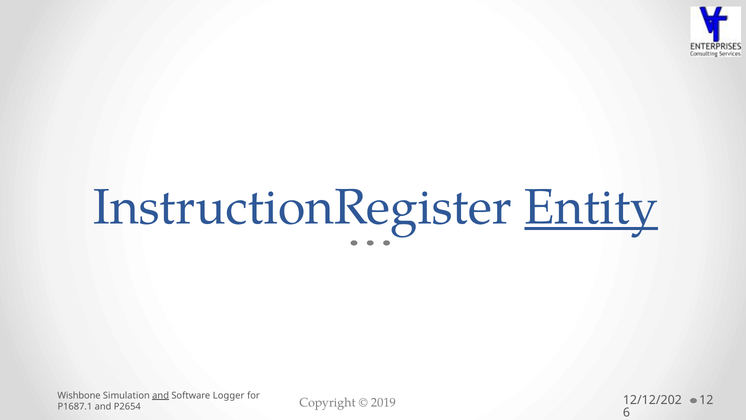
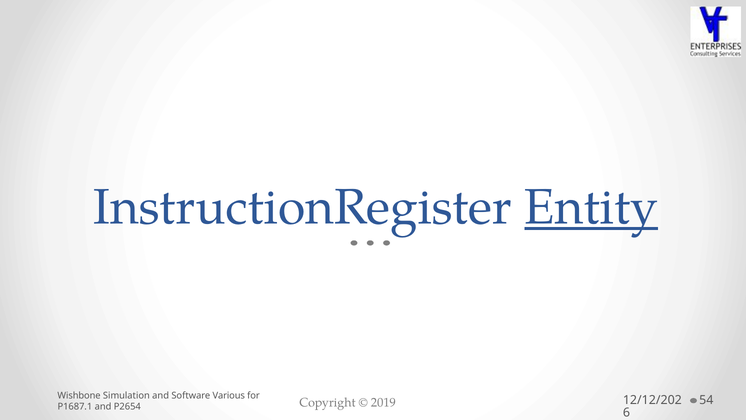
and underline: present -> none (161, 395)
Logger: Logger -> Various (229, 395)
12: 12 -> 54 (706, 400)
